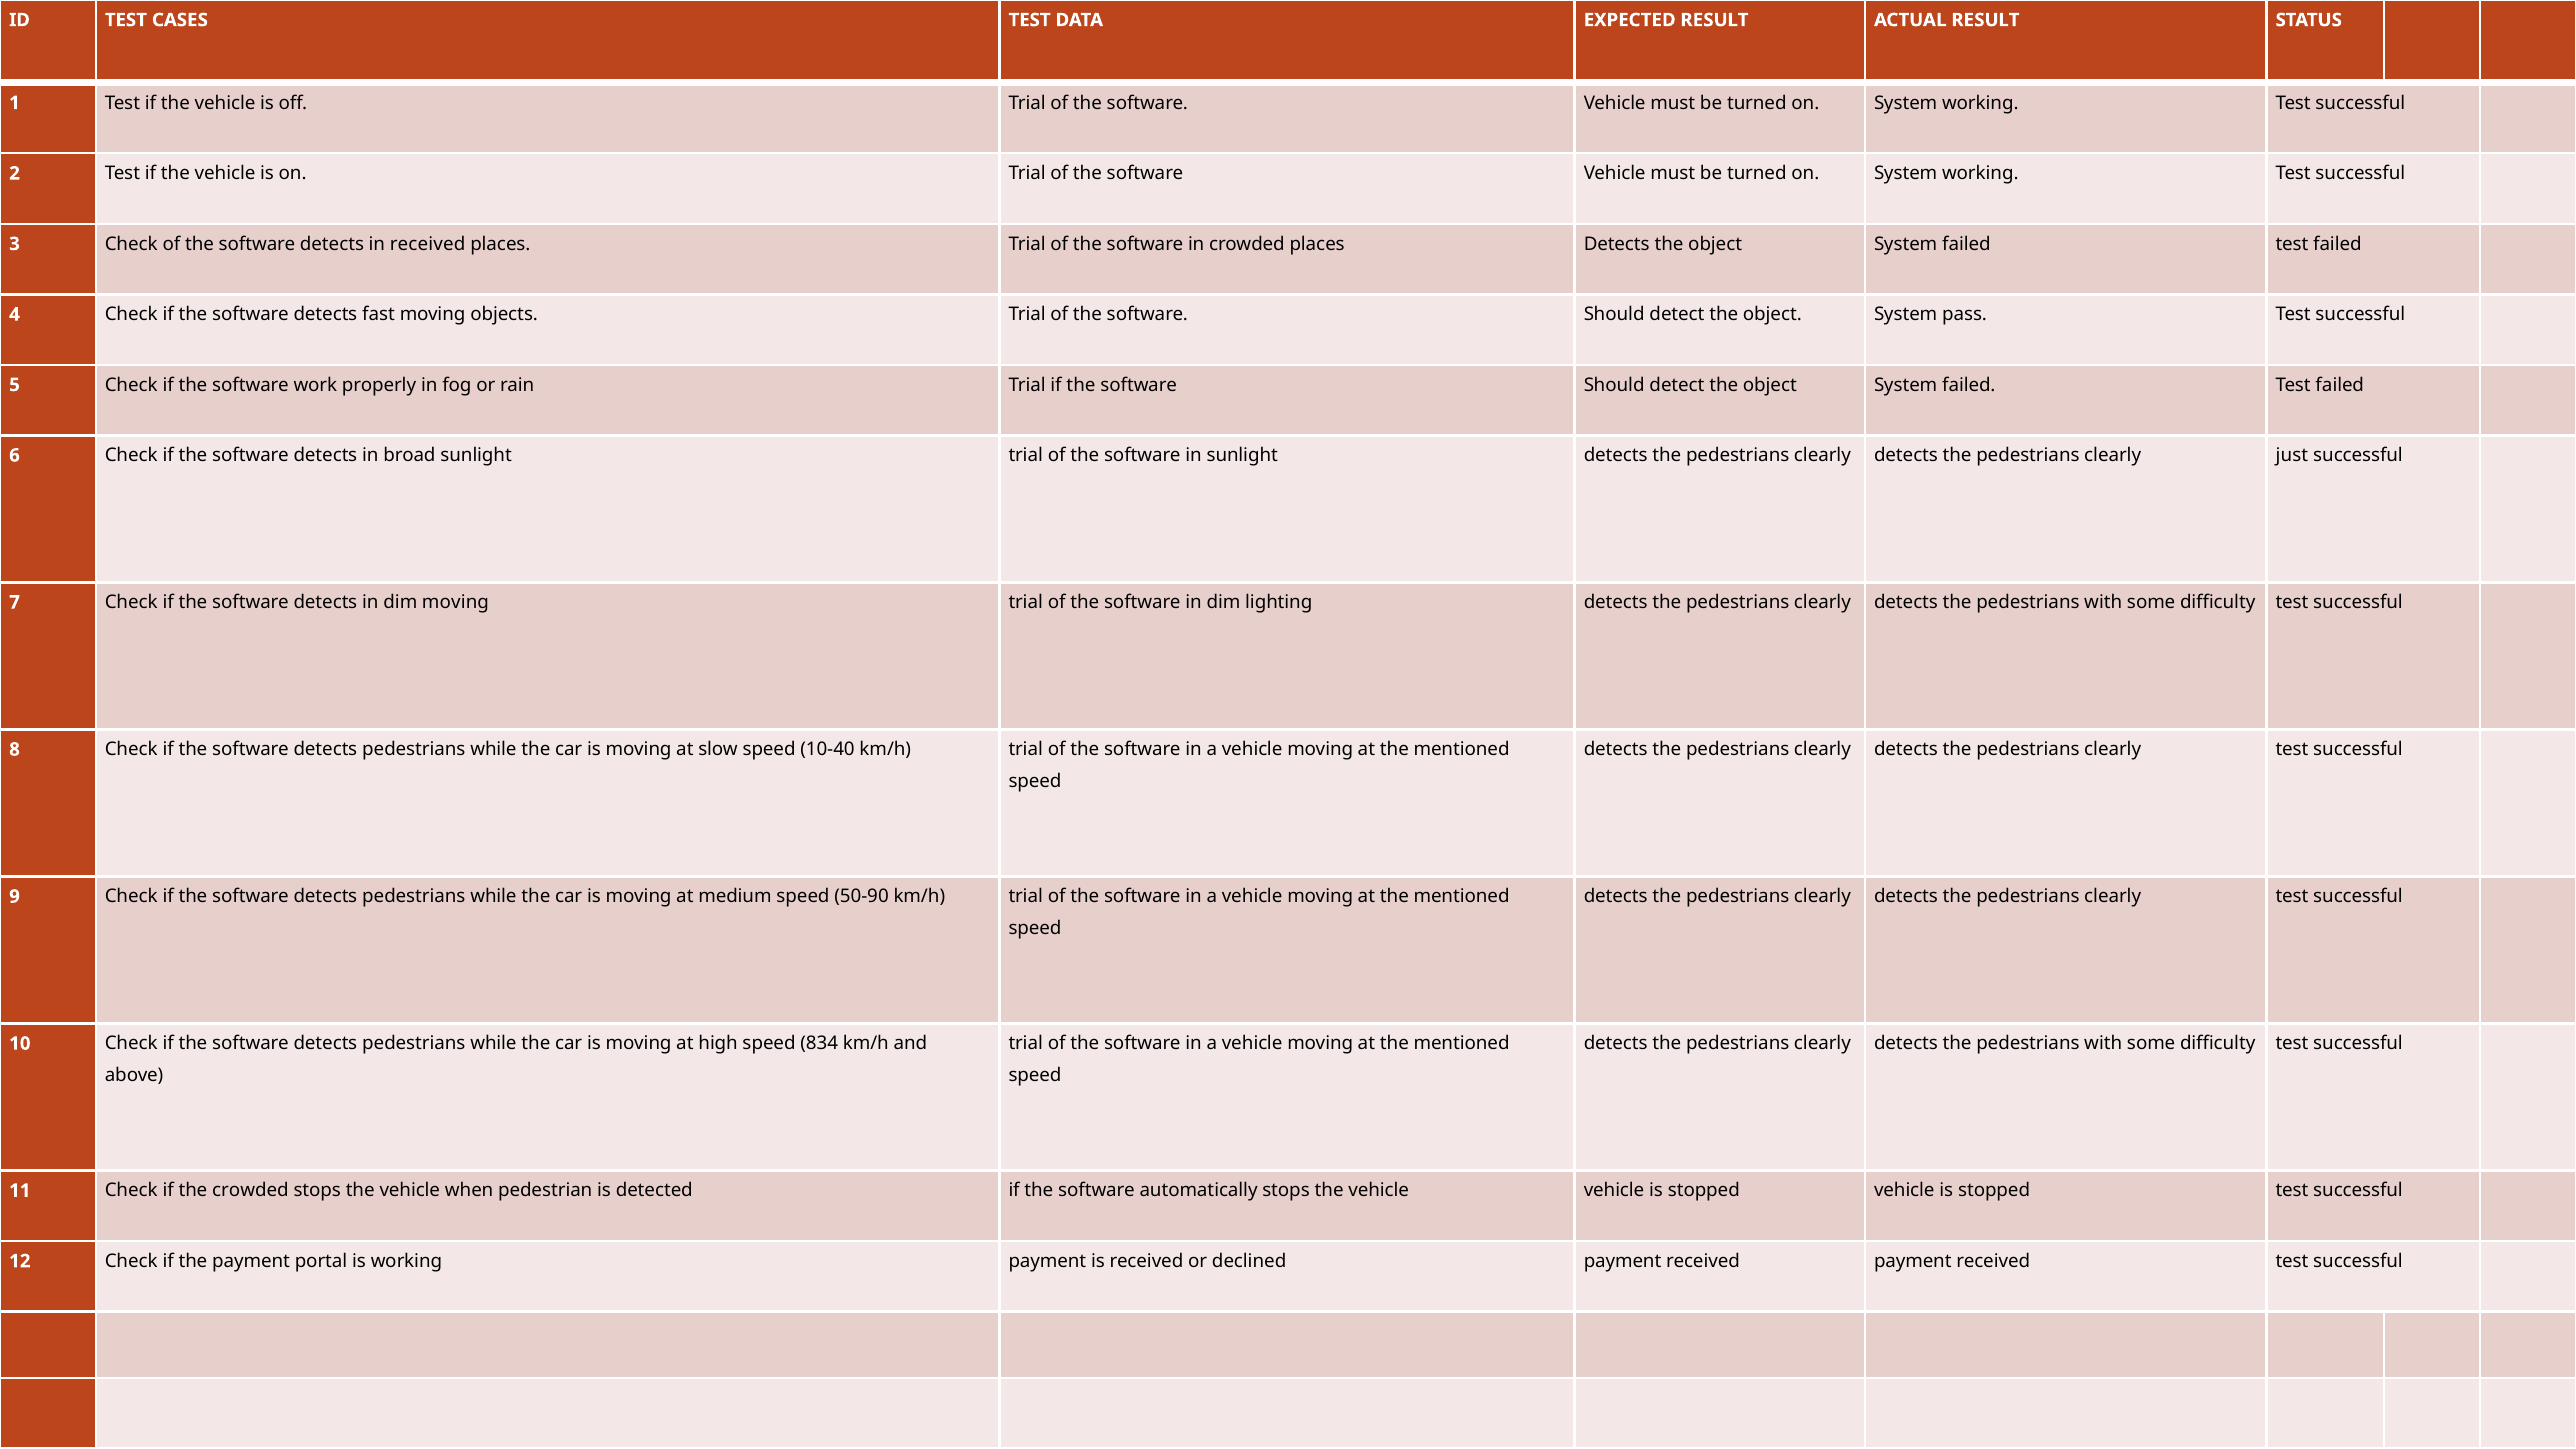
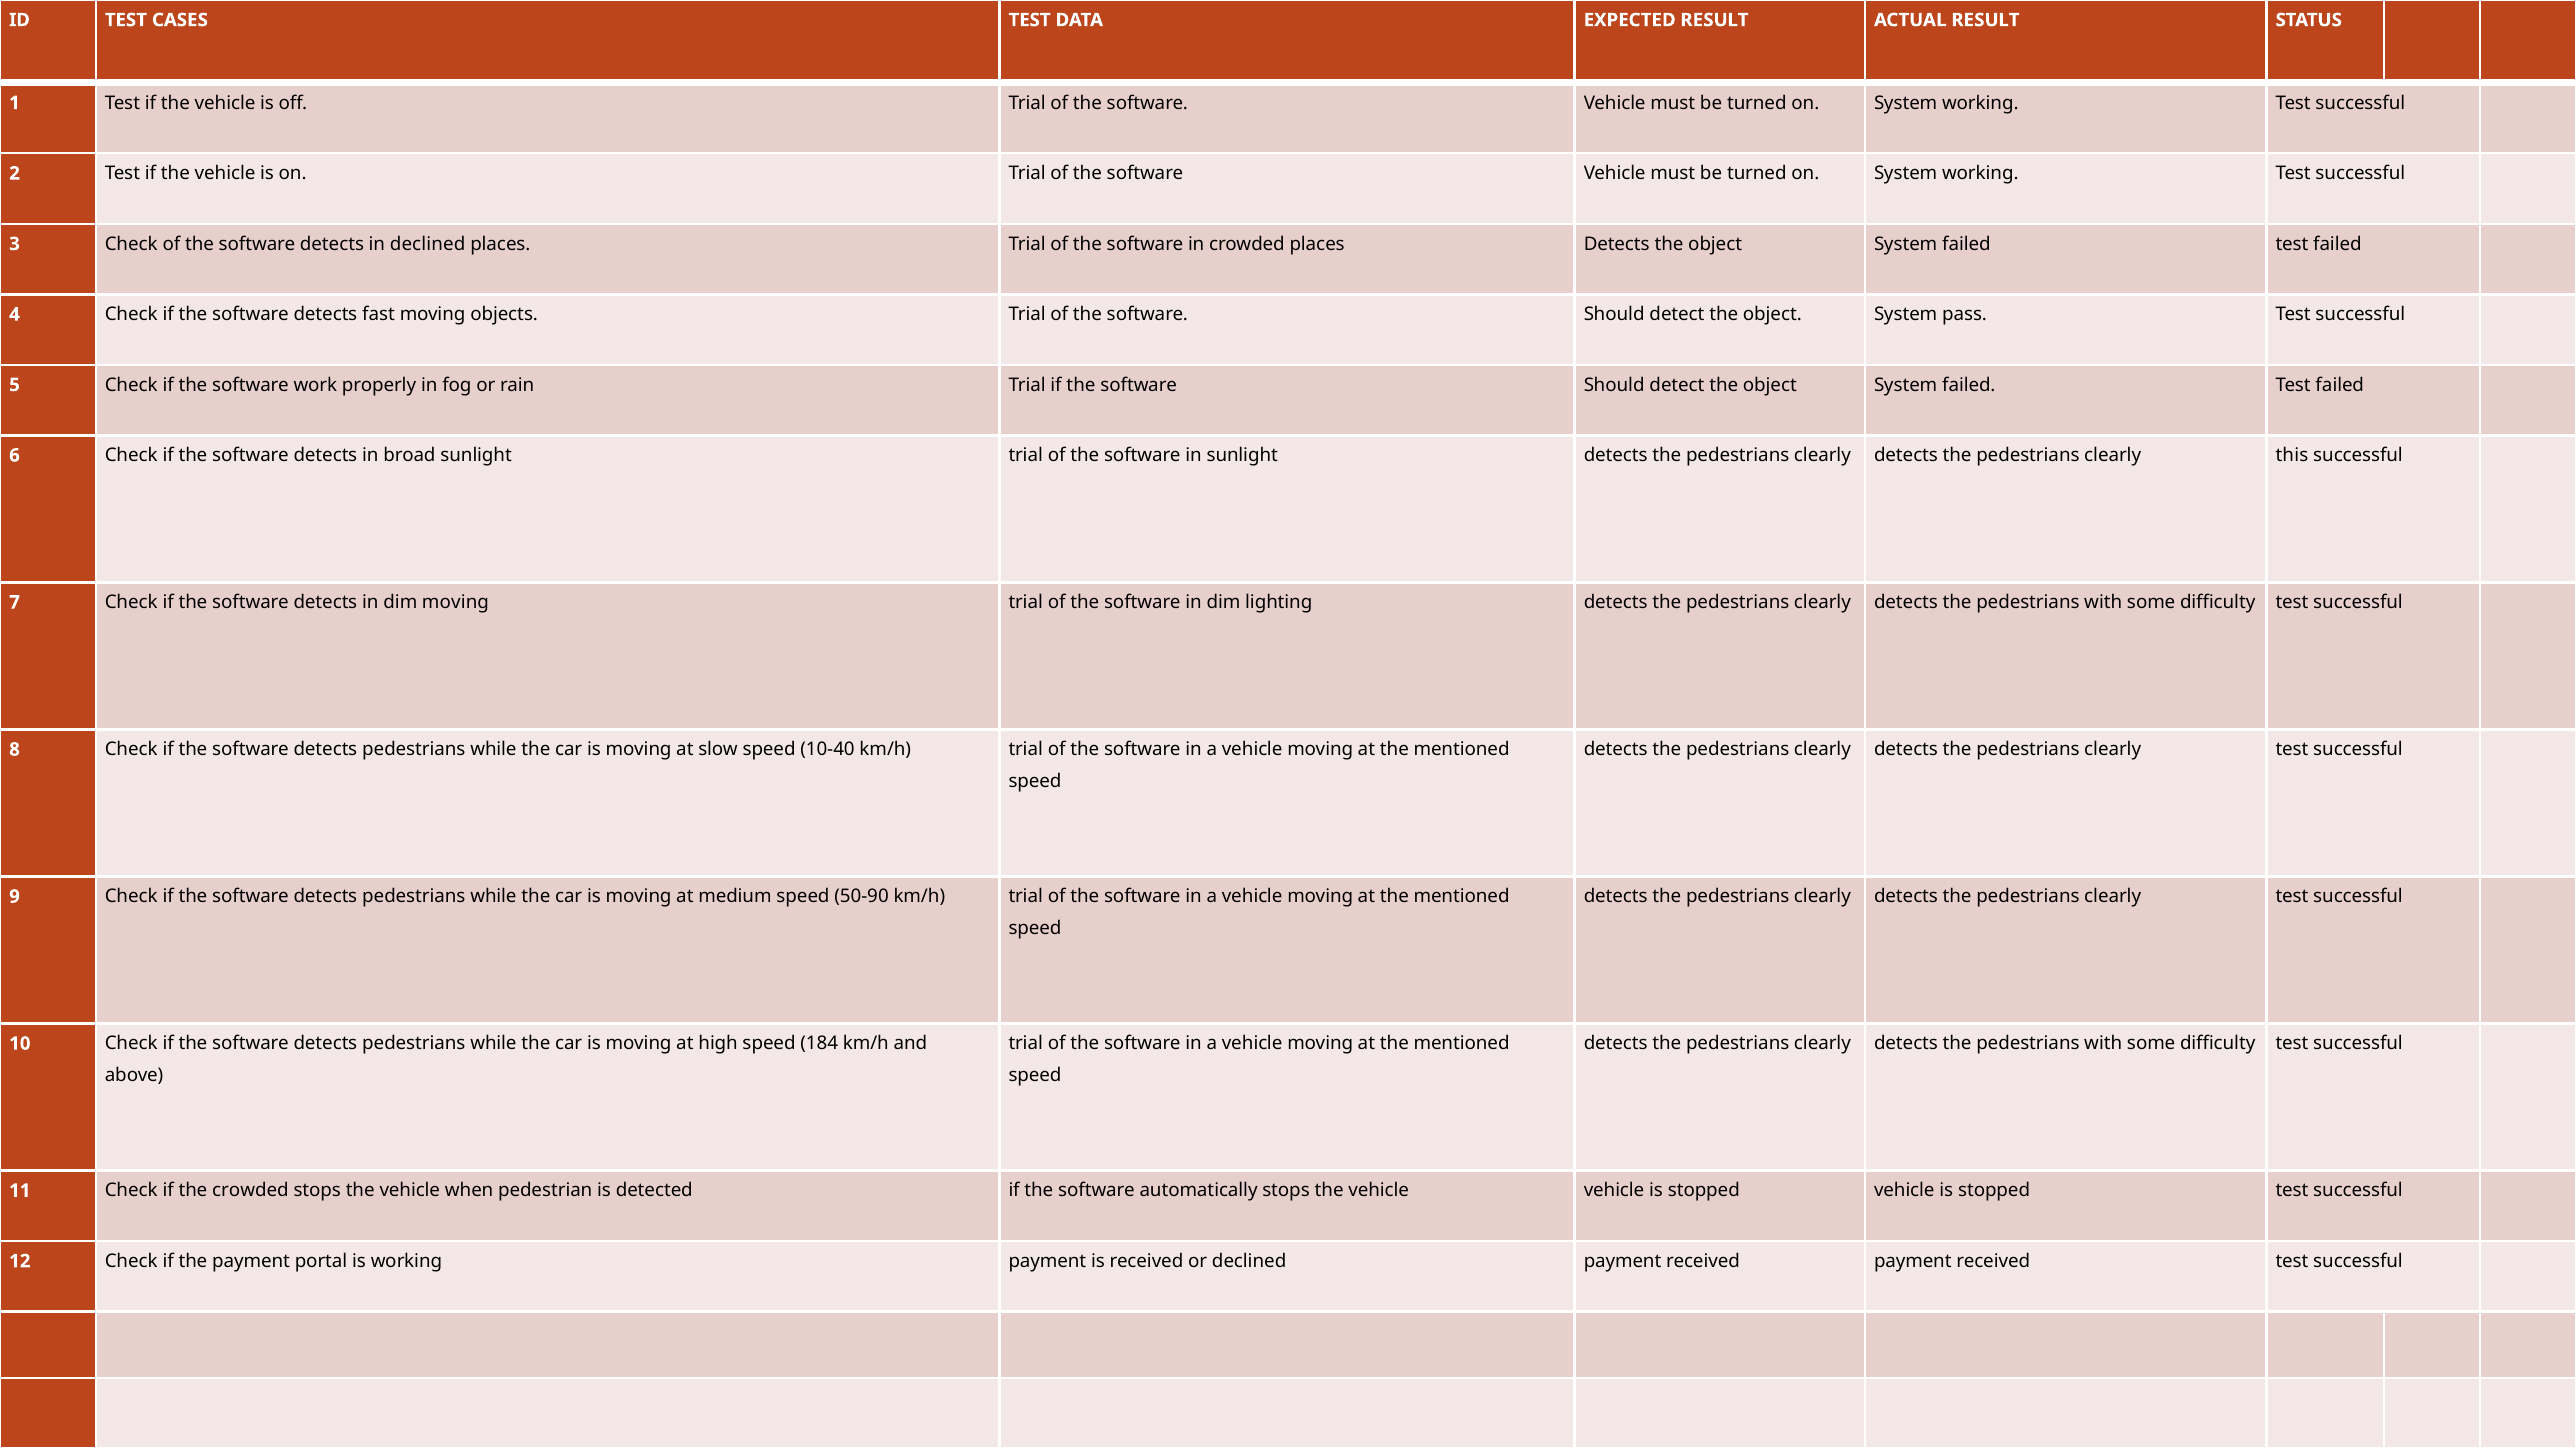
in received: received -> declined (428, 244)
just: just -> this (2292, 455)
834: 834 -> 184 (819, 1044)
